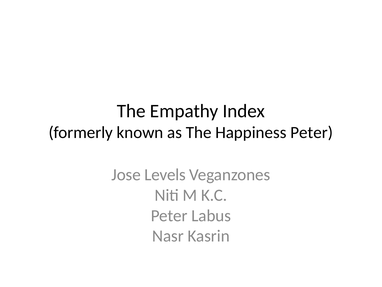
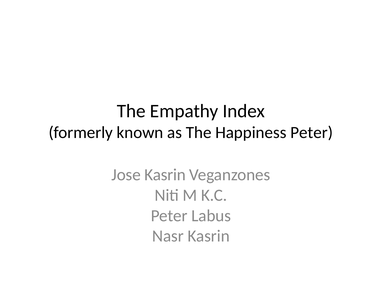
Jose Levels: Levels -> Kasrin (165, 175)
